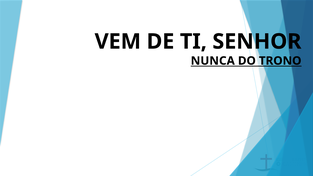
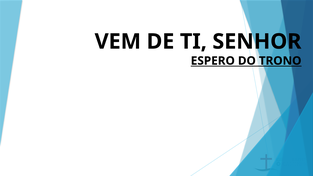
NUNCA: NUNCA -> ESPERO (213, 61)
